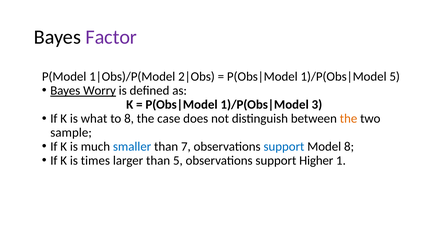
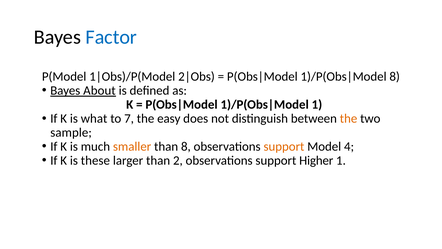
Factor colour: purple -> blue (111, 37)
5: 5 -> 8 (395, 76)
Worry: Worry -> About (99, 91)
3: 3 -> 1 (317, 104)
to 8: 8 -> 7 (129, 118)
case: case -> easy (169, 118)
smaller colour: blue -> orange (132, 146)
than 7: 7 -> 8 (186, 146)
support colour: blue -> orange (284, 146)
Model 8: 8 -> 4 (349, 146)
times: times -> these (95, 160)
than 5: 5 -> 2 (178, 160)
